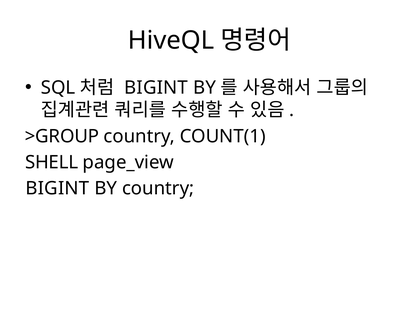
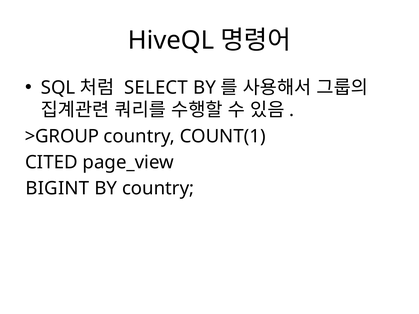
BIGINT: BIGINT -> SELECT (156, 88)
SHELL: SHELL -> CITED (51, 162)
